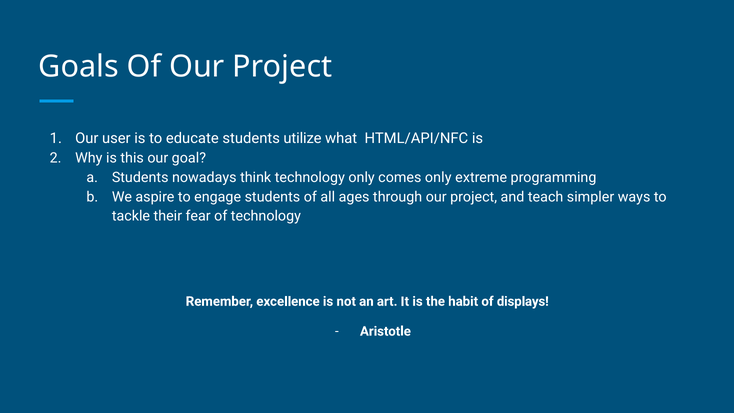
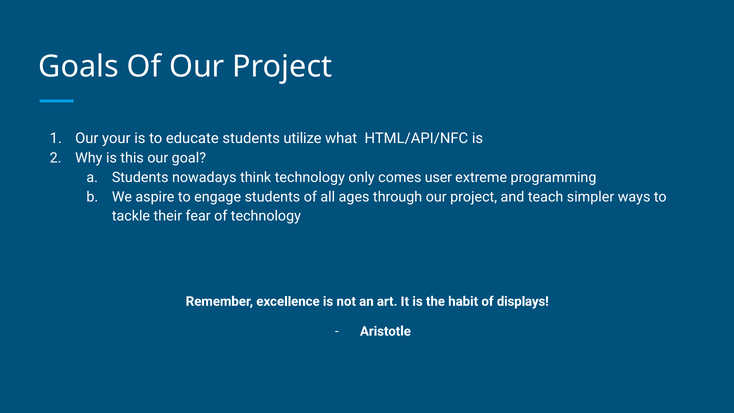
user: user -> your (116, 138)
comes only: only -> user (438, 177)
